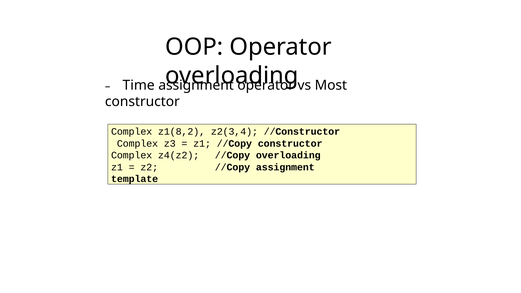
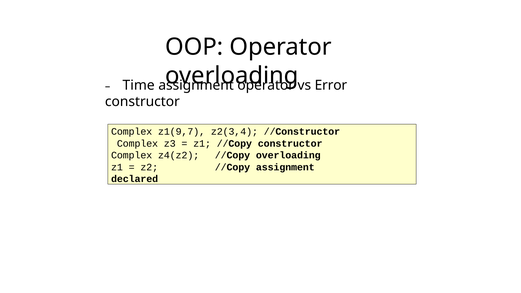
Most: Most -> Error (331, 85)
z1(8,2: z1(8,2 -> z1(9,7 (182, 132)
template: template -> declared (135, 179)
